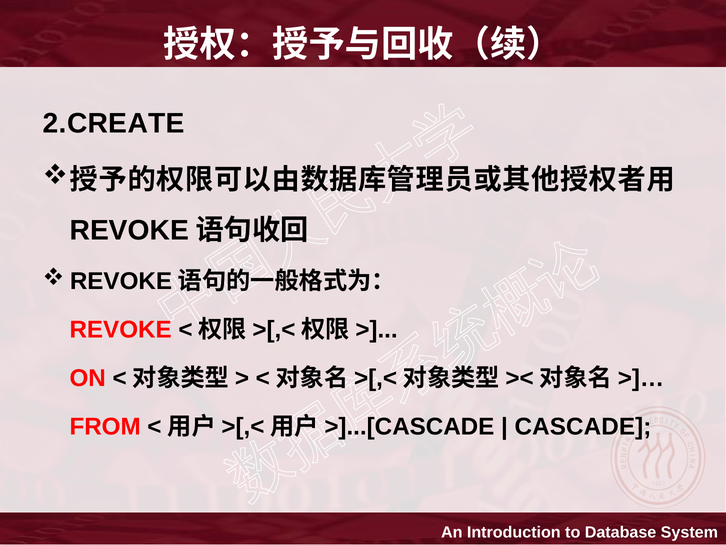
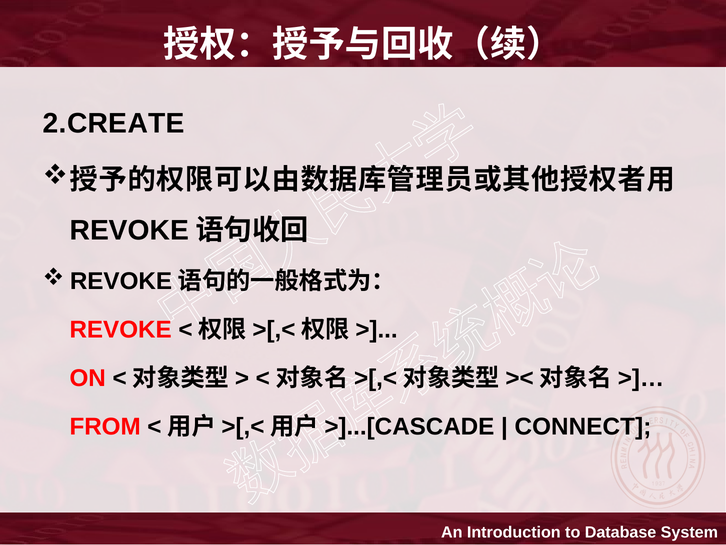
CASCADE: CASCADE -> CONNECT (583, 426)
